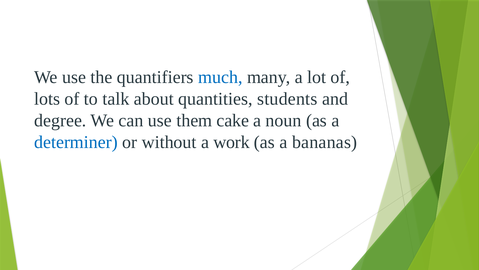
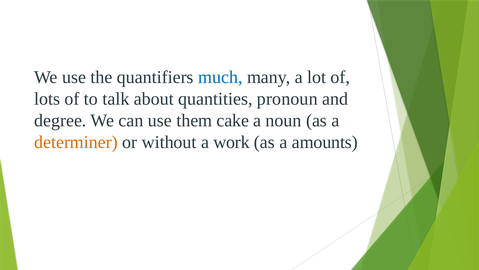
students: students -> pronoun (287, 99)
determiner colour: blue -> orange (76, 142)
bananas: bananas -> amounts (325, 142)
